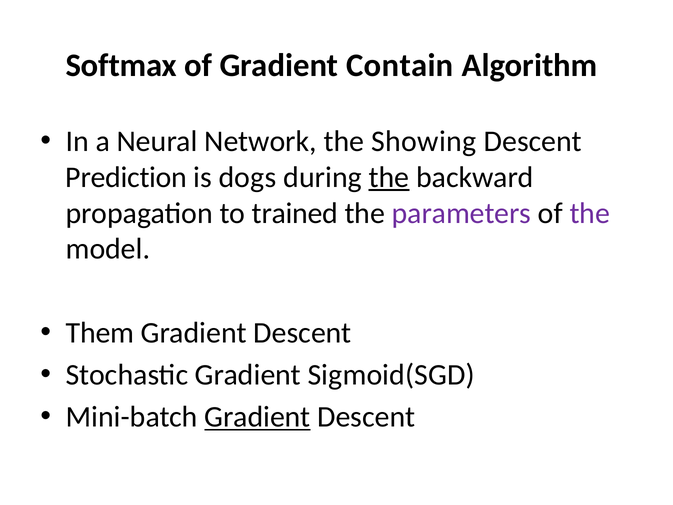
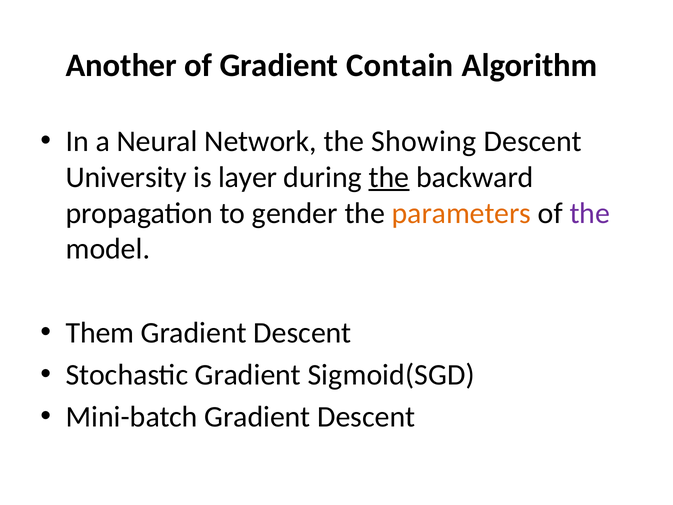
Softmax: Softmax -> Another (121, 66)
Prediction: Prediction -> University (126, 177)
dogs: dogs -> layer (248, 177)
trained: trained -> gender (295, 213)
parameters colour: purple -> orange (462, 213)
Gradient underline: present -> none (257, 417)
